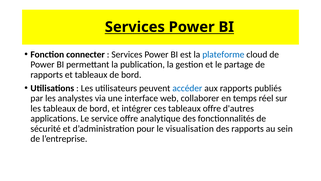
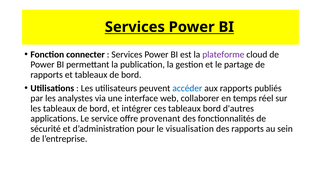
plateforme colour: blue -> purple (223, 54)
tableaux offre: offre -> bord (212, 108)
analytique: analytique -> provenant (160, 118)
